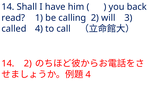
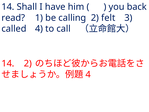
will: will -> felt (108, 18)
